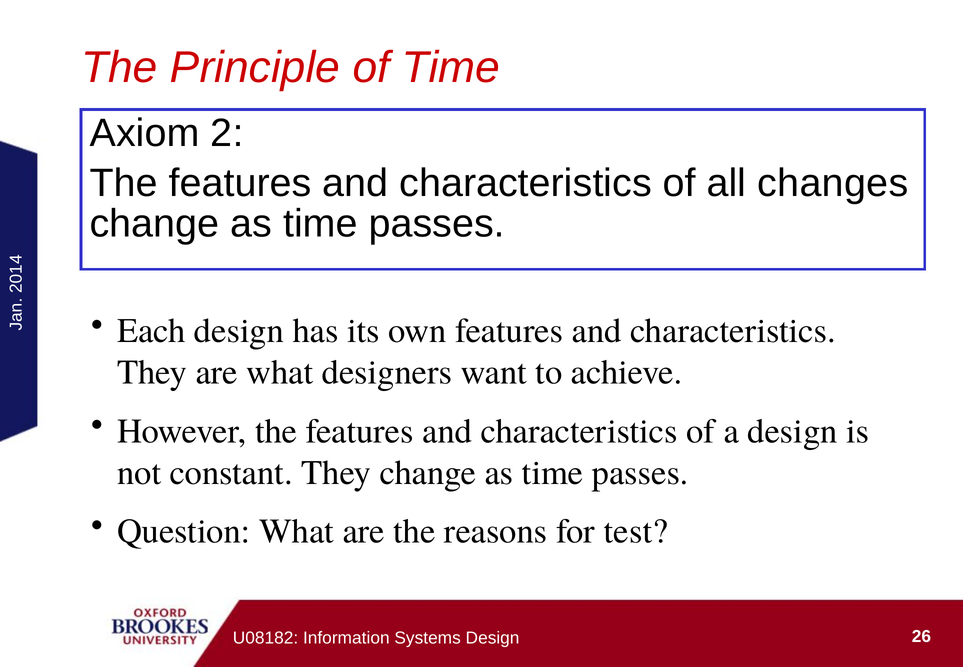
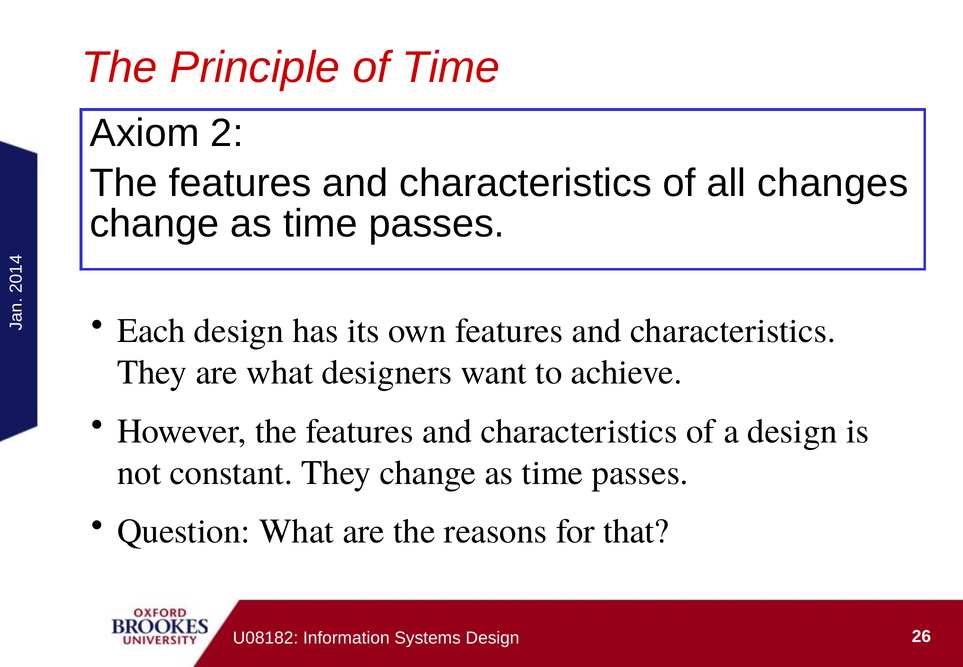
test: test -> that (636, 531)
